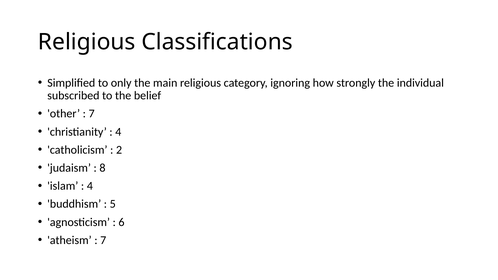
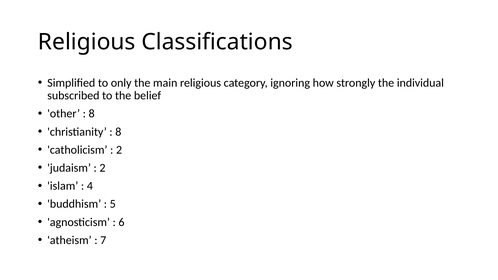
7: 7 -> 8 (92, 114)
4: 4 -> 8 (118, 132)
8: 8 -> 2 (102, 168)
